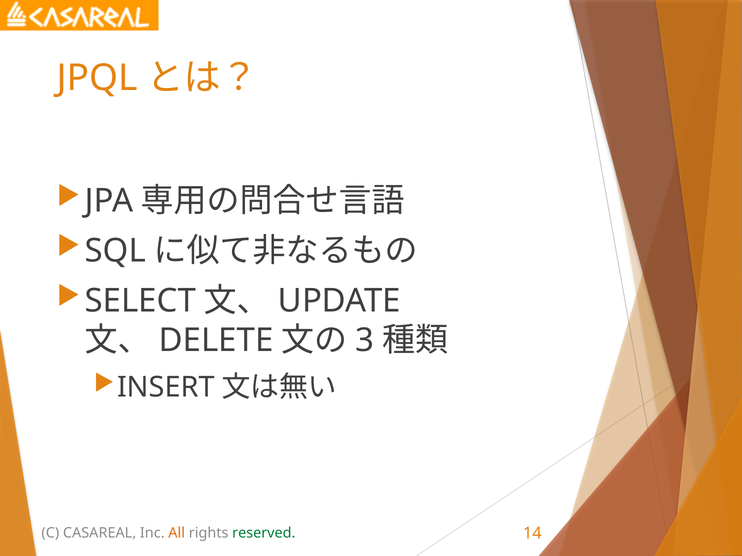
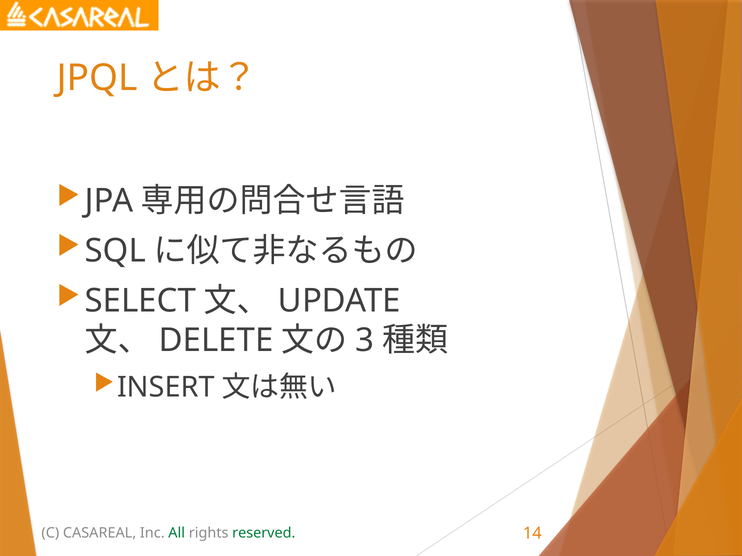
All colour: orange -> green (177, 534)
